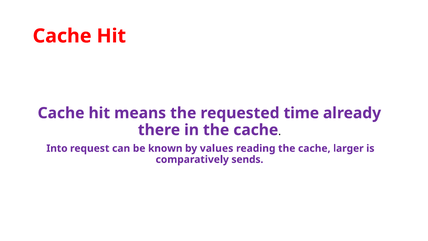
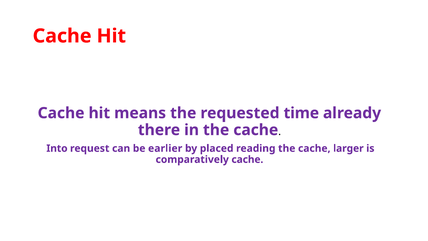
known: known -> earlier (165, 148)
values: values -> placed (217, 148)
comparatively sends: sends -> cache (247, 159)
